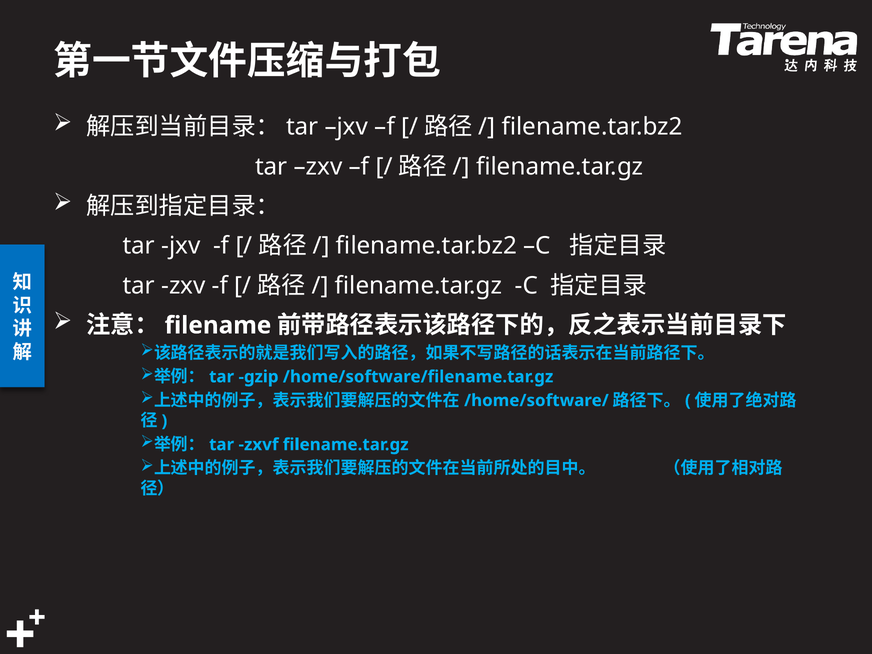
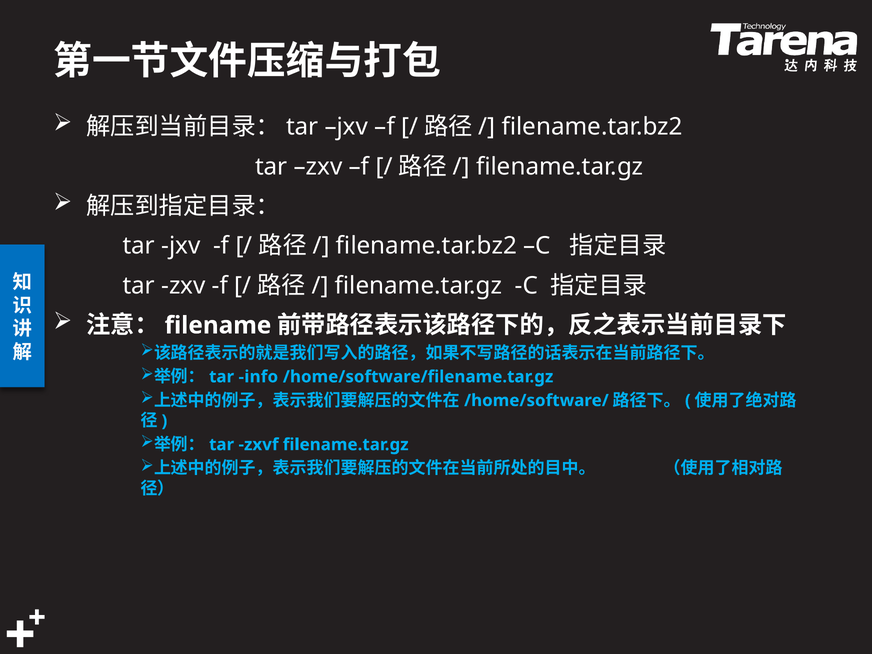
gzip: gzip -> info (258, 377)
